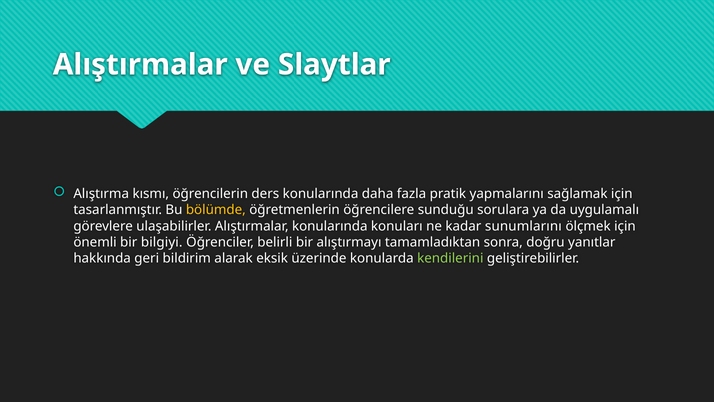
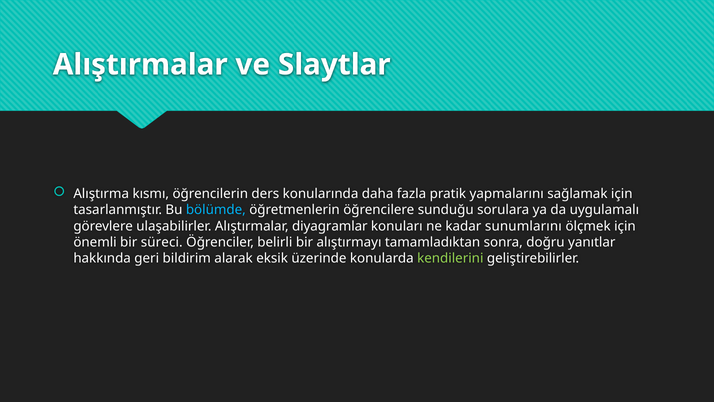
bölümde colour: yellow -> light blue (216, 210)
Alıştırmalar konularında: konularında -> diyagramlar (330, 226)
bilgiyi: bilgiyi -> süreci (162, 242)
